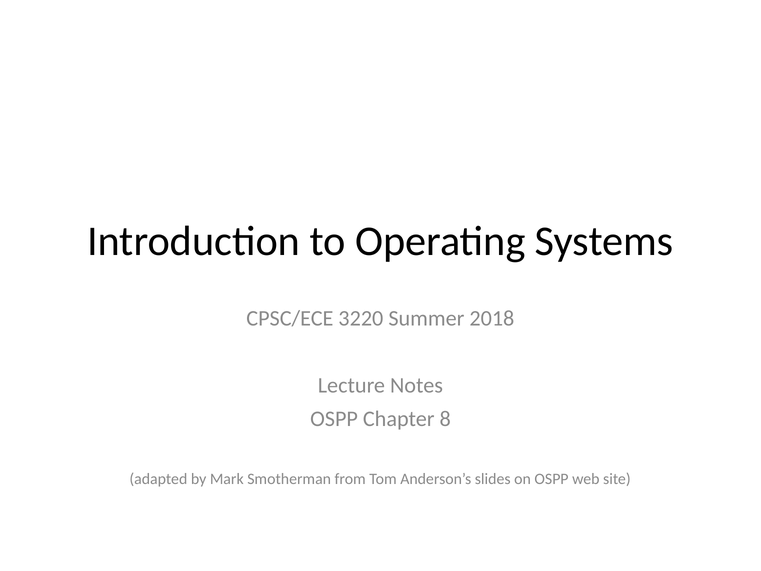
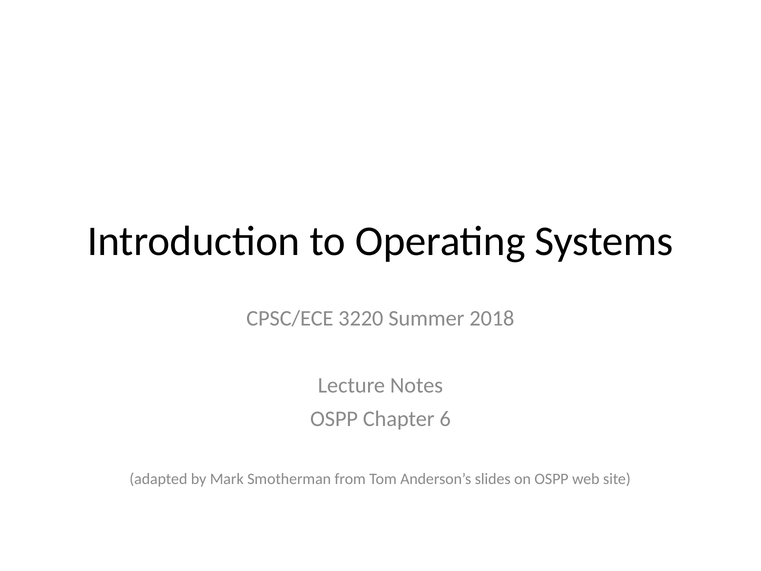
8: 8 -> 6 (445, 419)
